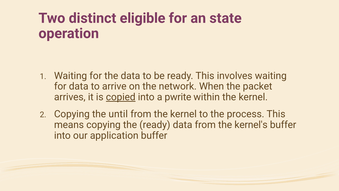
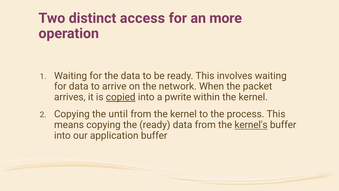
eligible: eligible -> access (142, 18)
state: state -> more (226, 18)
kernel's underline: none -> present (251, 125)
